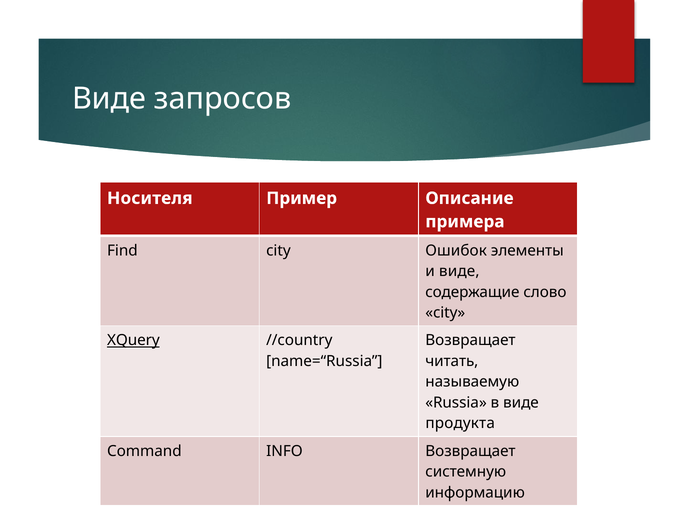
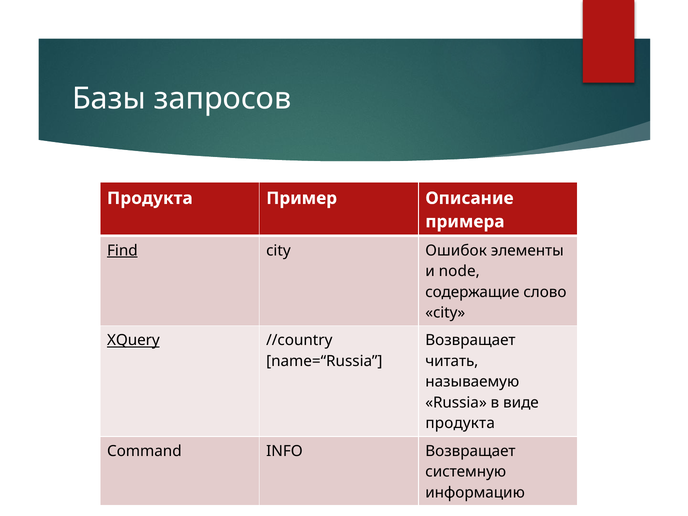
Виде: Виде -> Базы (109, 99)
Носителя: Носителя -> Продукта (150, 198)
Find underline: none -> present (122, 251)
и виде: виде -> node (459, 271)
